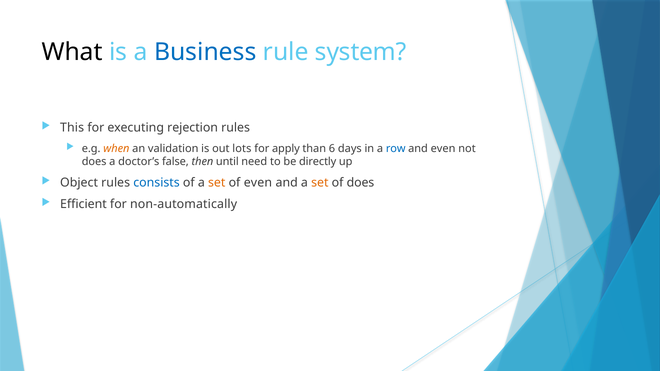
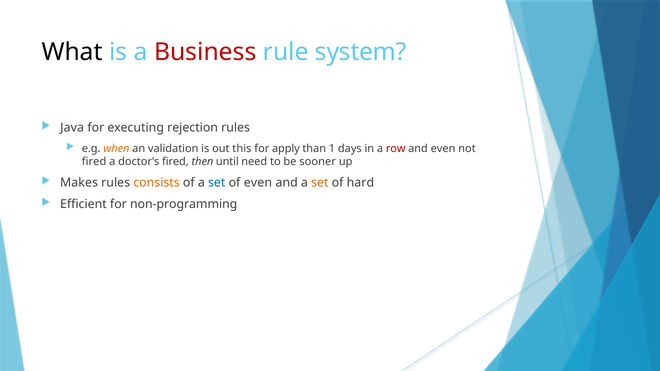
Business colour: blue -> red (205, 52)
This: This -> Java (72, 128)
lots: lots -> this (242, 148)
6: 6 -> 1 (332, 148)
row colour: blue -> red (396, 148)
does: does -> fired (94, 162)
doctor’s false: false -> fired (175, 162)
directly: directly -> sooner (318, 162)
Object: Object -> Makes (79, 183)
consists colour: blue -> orange (157, 183)
set colour: orange -> blue (217, 183)
of does: does -> hard (360, 183)
non-automatically: non-automatically -> non-programming (184, 204)
